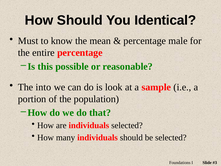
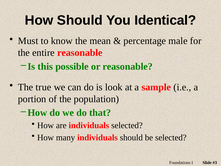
entire percentage: percentage -> reasonable (80, 53)
into: into -> true (43, 87)
